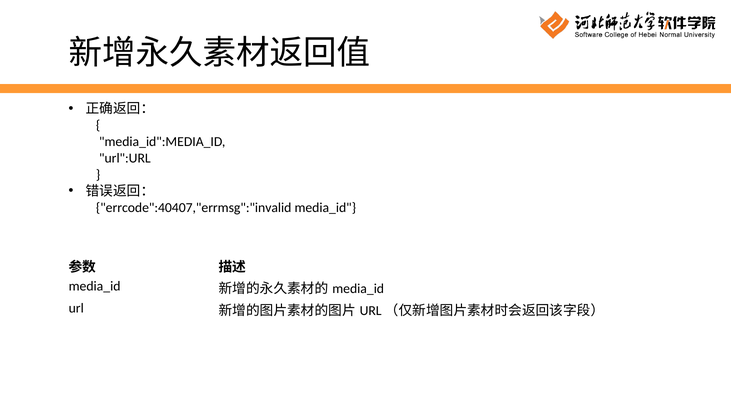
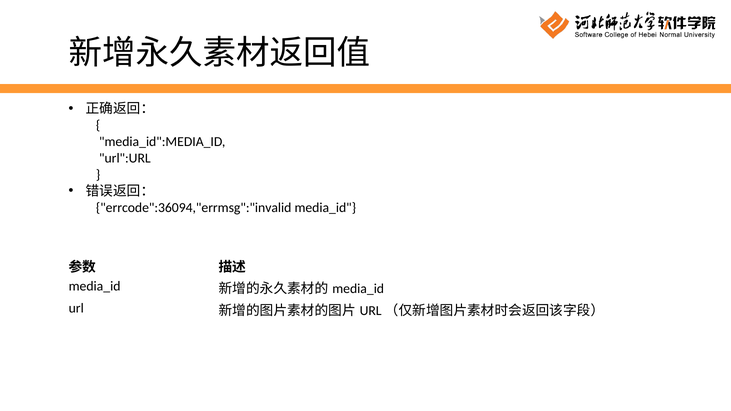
errcode":40407,"errmsg":"invalid: errcode":40407,"errmsg":"invalid -> errcode":36094,"errmsg":"invalid (194, 208)
